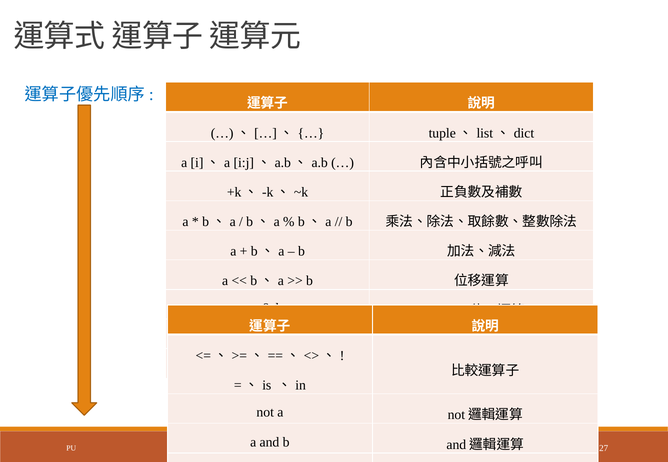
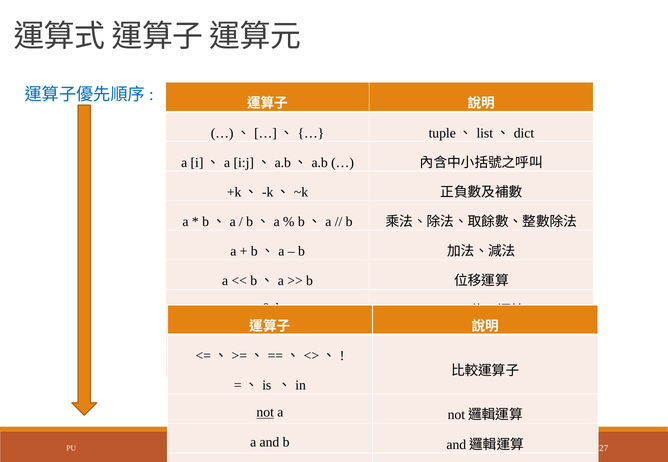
not underline: none -> present (265, 413)
